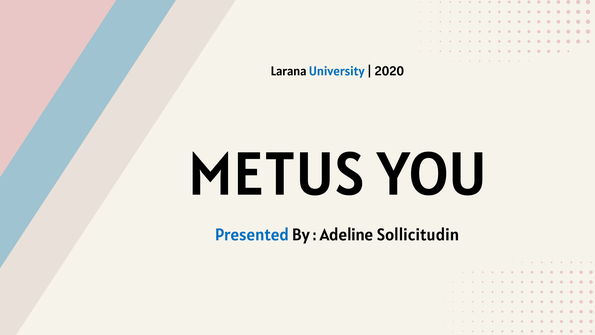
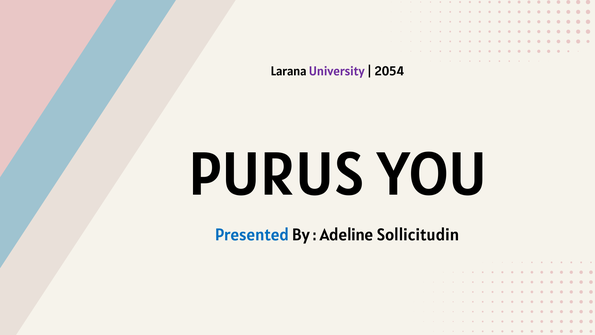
University colour: blue -> purple (337, 71)
2020: 2020 -> 2054 (389, 71)
METUS: METUS -> PURUS (276, 175)
